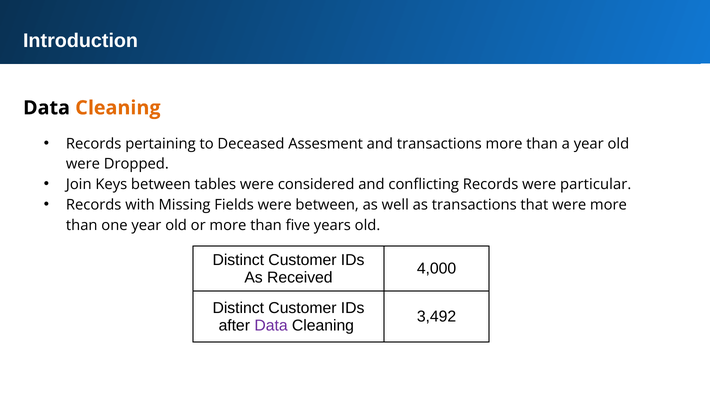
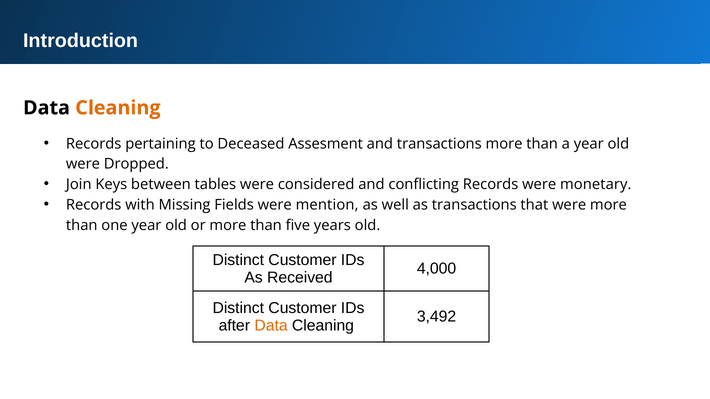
particular: particular -> monetary (596, 185)
were between: between -> mention (327, 205)
Data colour: purple -> orange (271, 326)
